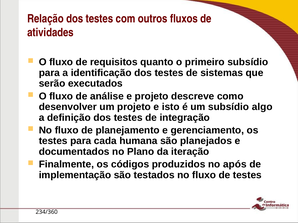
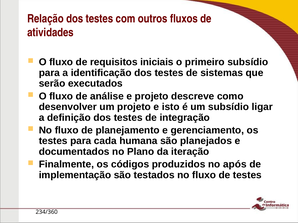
quanto: quanto -> iniciais (157, 62)
algo: algo -> ligar (262, 107)
